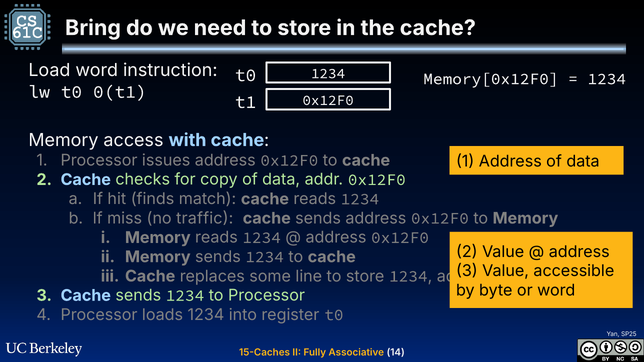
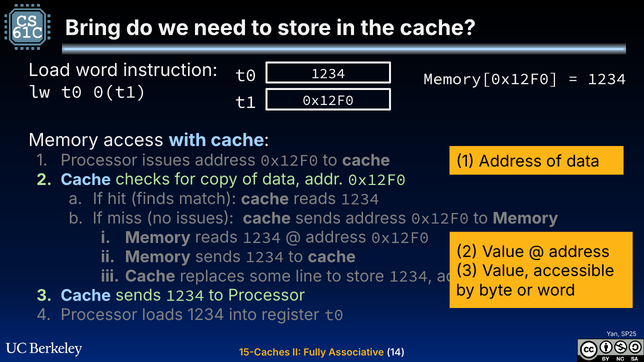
no traffic: traffic -> issues (205, 218)
